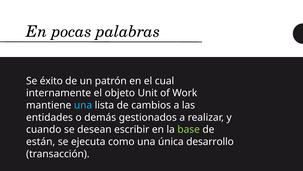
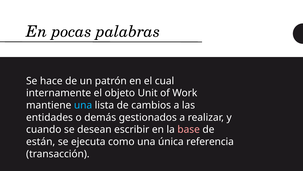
éxito: éxito -> hace (51, 81)
base colour: light green -> pink (189, 129)
desarrollo: desarrollo -> referencia (210, 141)
